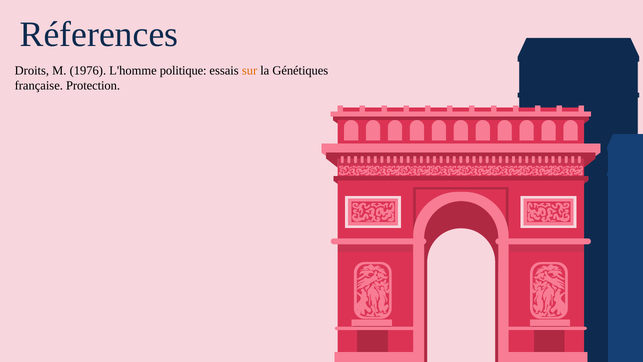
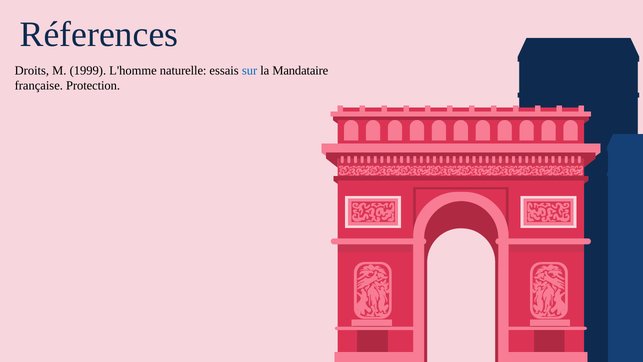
1976: 1976 -> 1999 (88, 71)
politique: politique -> naturelle (183, 71)
sur colour: orange -> blue (250, 71)
Génétiques: Génétiques -> Mandataire (300, 71)
